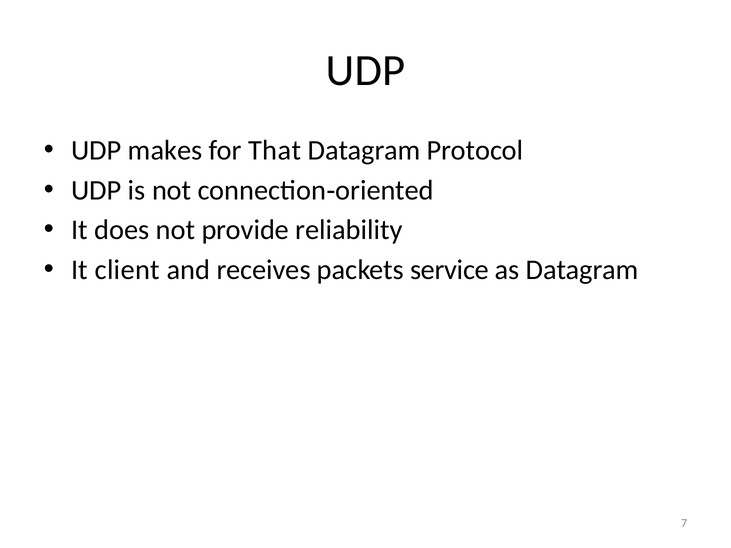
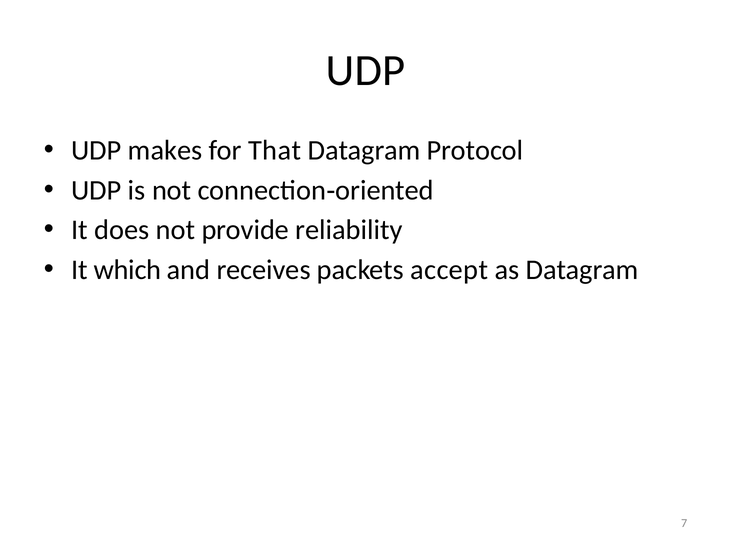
client: client -> which (128, 270)
service: service -> accept (449, 270)
